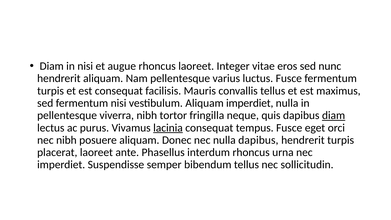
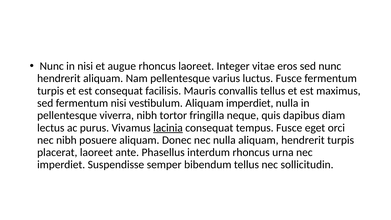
Diam: Diam -> Nunc (52, 66)
diam underline: present -> none (334, 115)
nulla dapibus: dapibus -> aliquam (258, 140)
